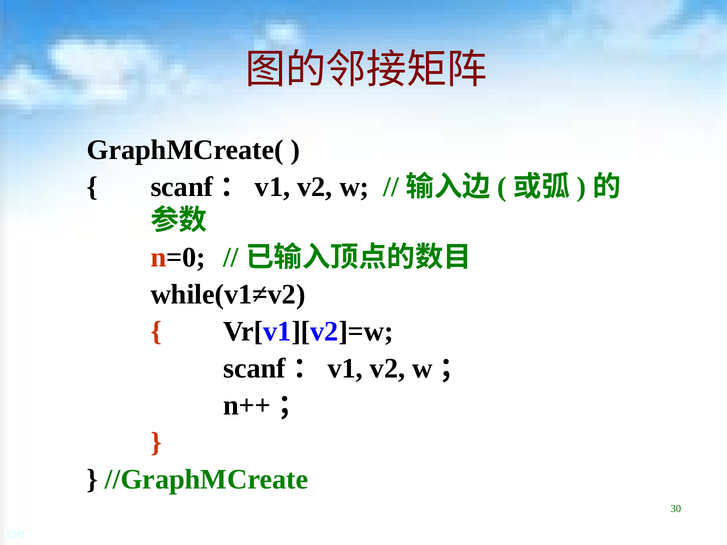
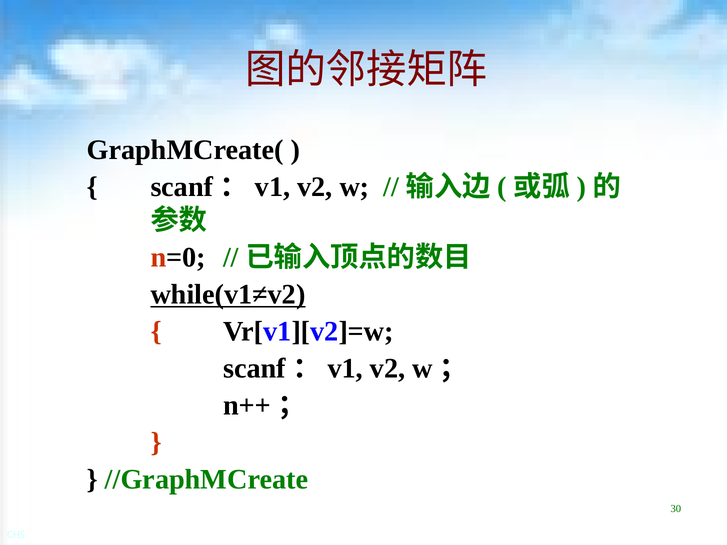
while(v1≠v2 underline: none -> present (228, 295)
